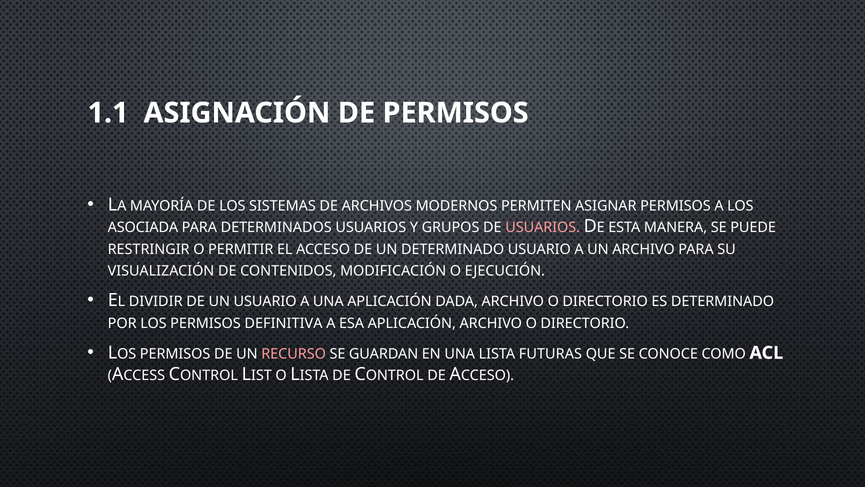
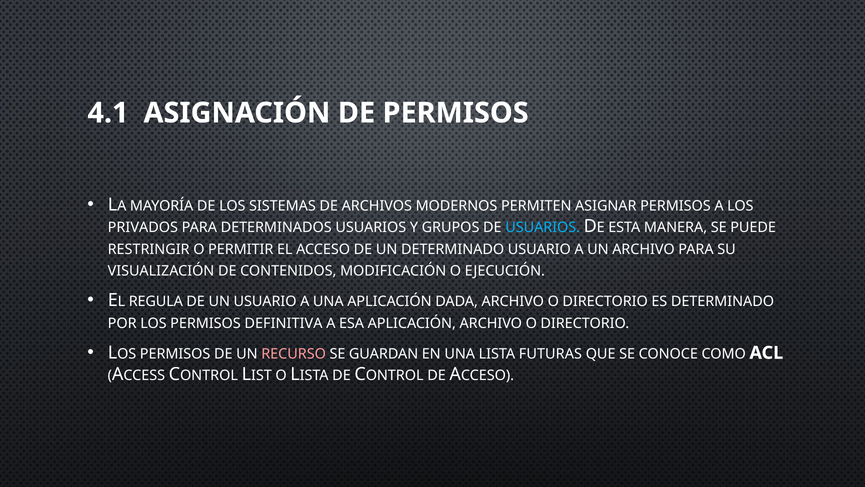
1.1: 1.1 -> 4.1 (108, 113)
ASOCIADA: ASOCIADA -> PRIVADOS (143, 227)
USUARIOS colour: pink -> light blue (543, 227)
DIVIDIR: DIVIDIR -> REGULA (156, 301)
